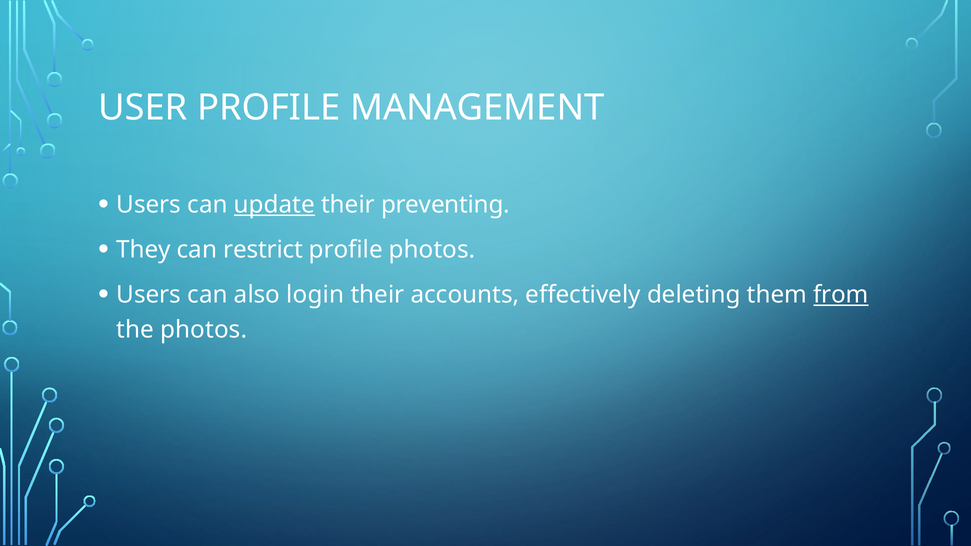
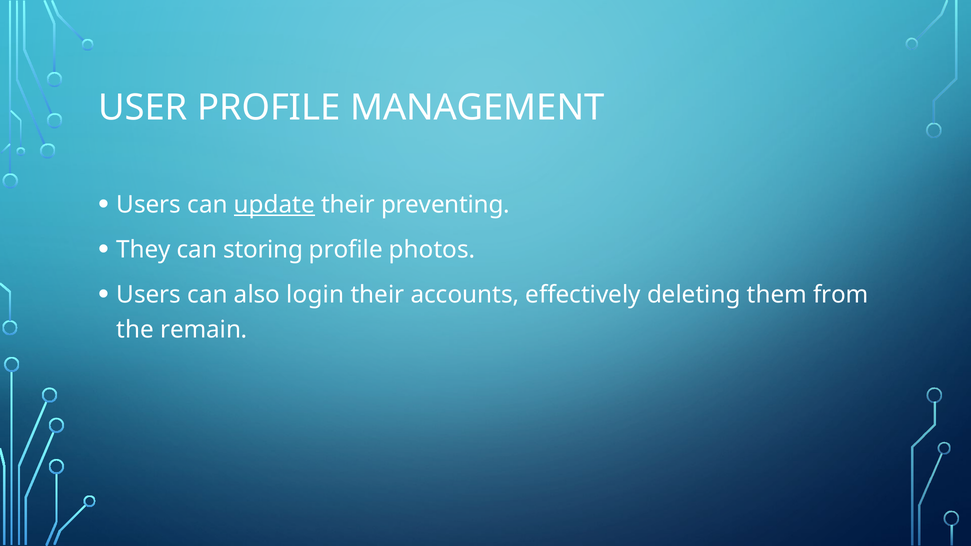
restrict: restrict -> storing (263, 250)
from underline: present -> none (841, 295)
the photos: photos -> remain (204, 330)
